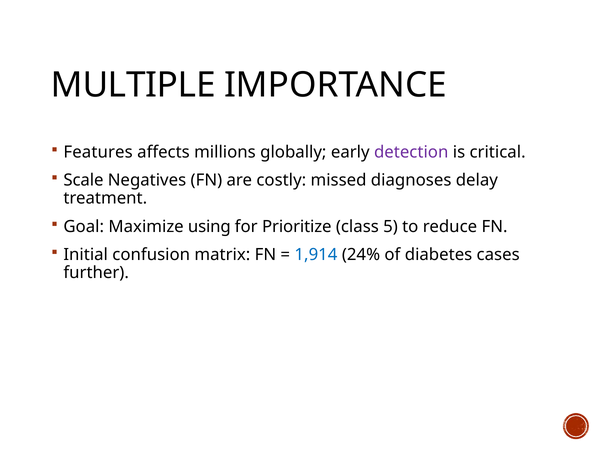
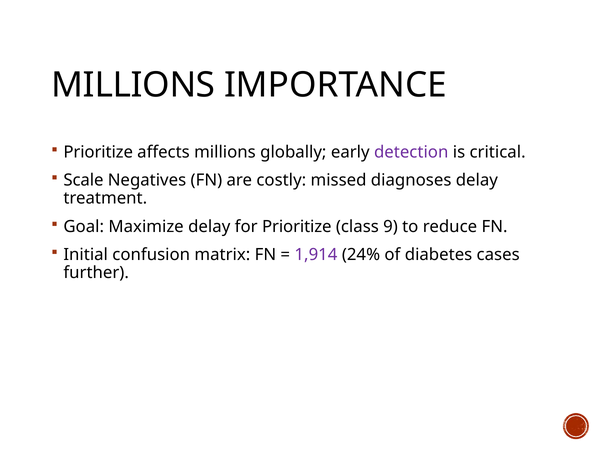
MULTIPLE: MULTIPLE -> MILLIONS (133, 85)
Features: Features -> Prioritize (98, 152)
Maximize using: using -> delay (209, 227)
5: 5 -> 9 (391, 227)
1,914 colour: blue -> purple (316, 255)
